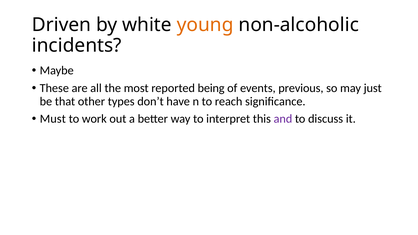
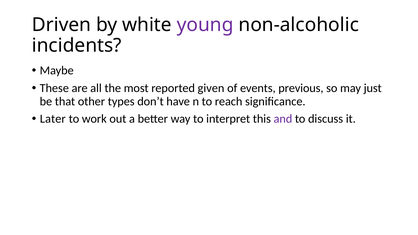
young colour: orange -> purple (205, 25)
being: being -> given (211, 88)
Must: Must -> Later (53, 119)
